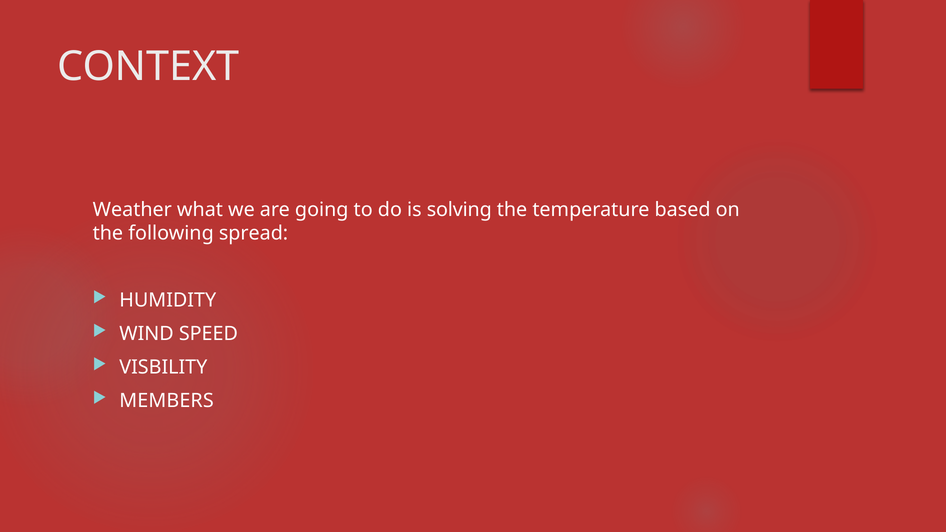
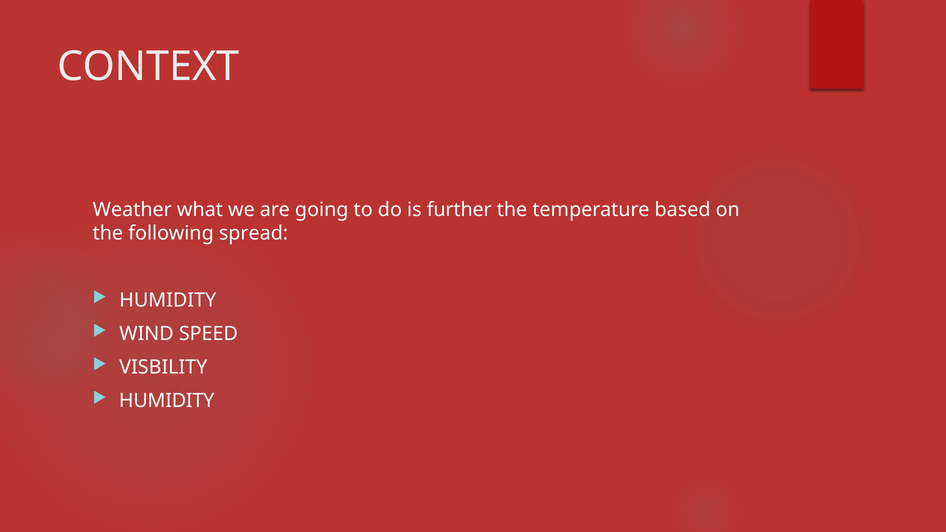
solving: solving -> further (459, 210)
MEMBERS: MEMBERS -> HUMIDITY (167, 401)
